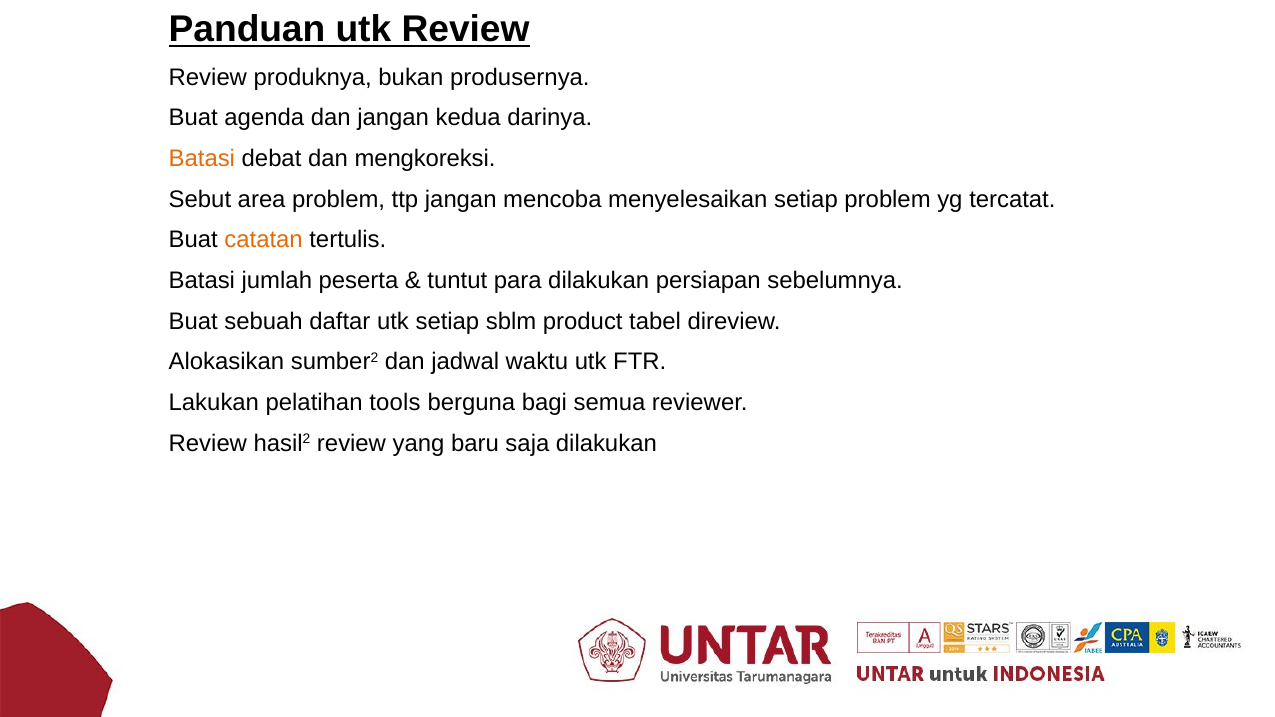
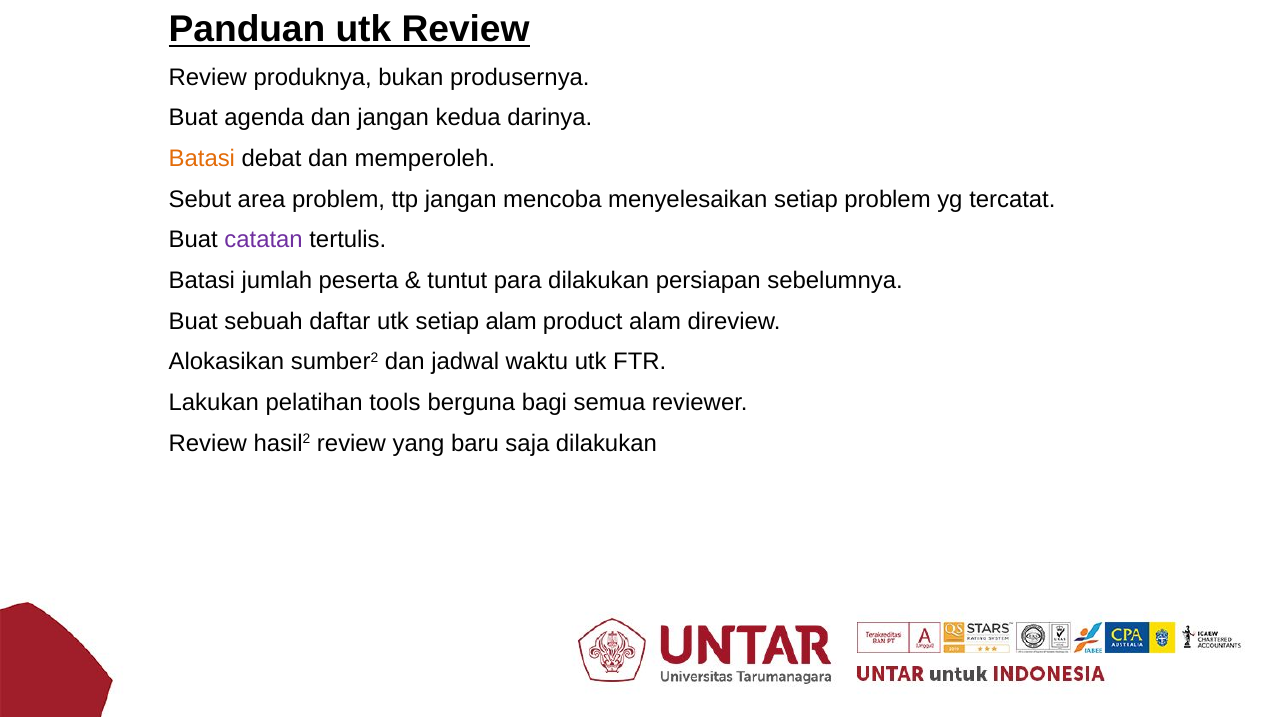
mengkoreksi: mengkoreksi -> memperoleh (425, 159)
catatan colour: orange -> purple (264, 240)
setiap sblm: sblm -> alam (511, 321)
product tabel: tabel -> alam (655, 321)
